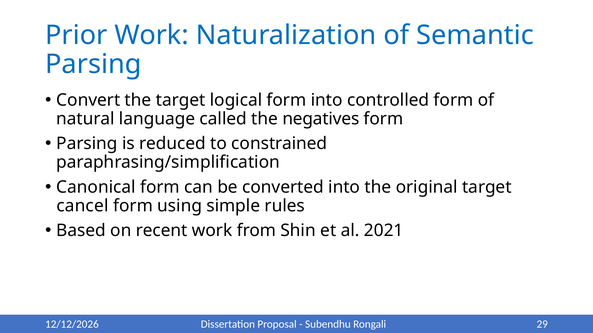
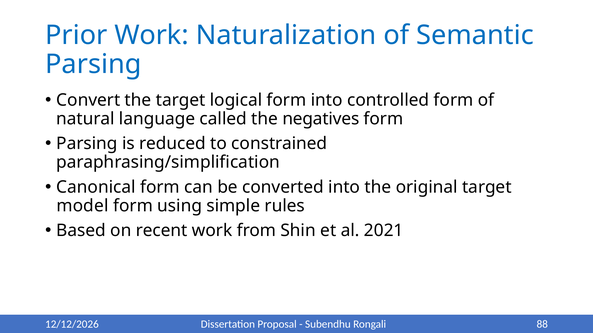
cancel: cancel -> model (82, 206)
29: 29 -> 88 (542, 325)
